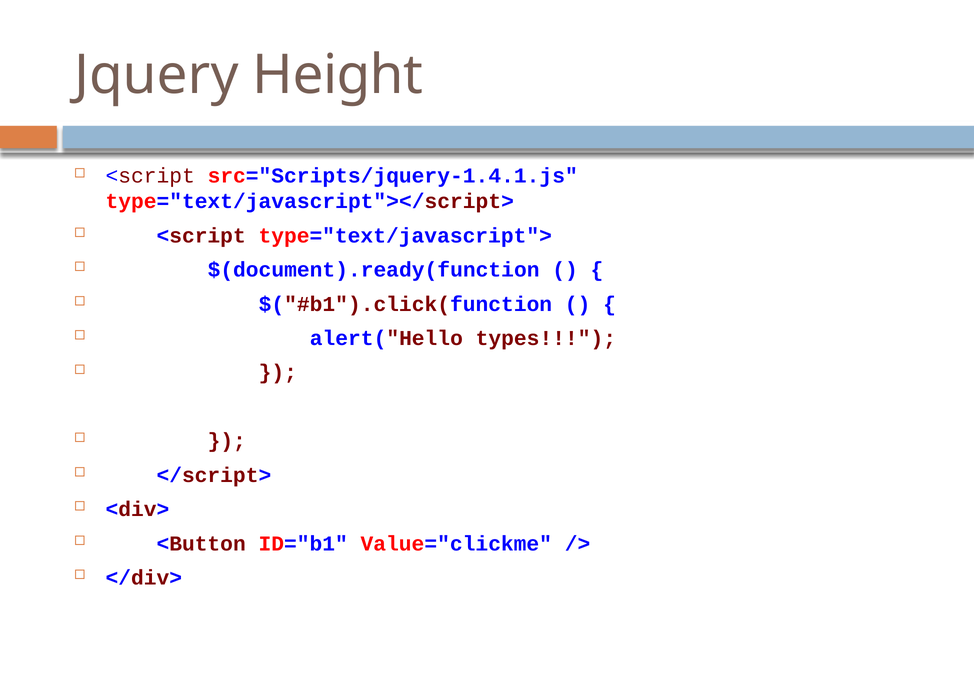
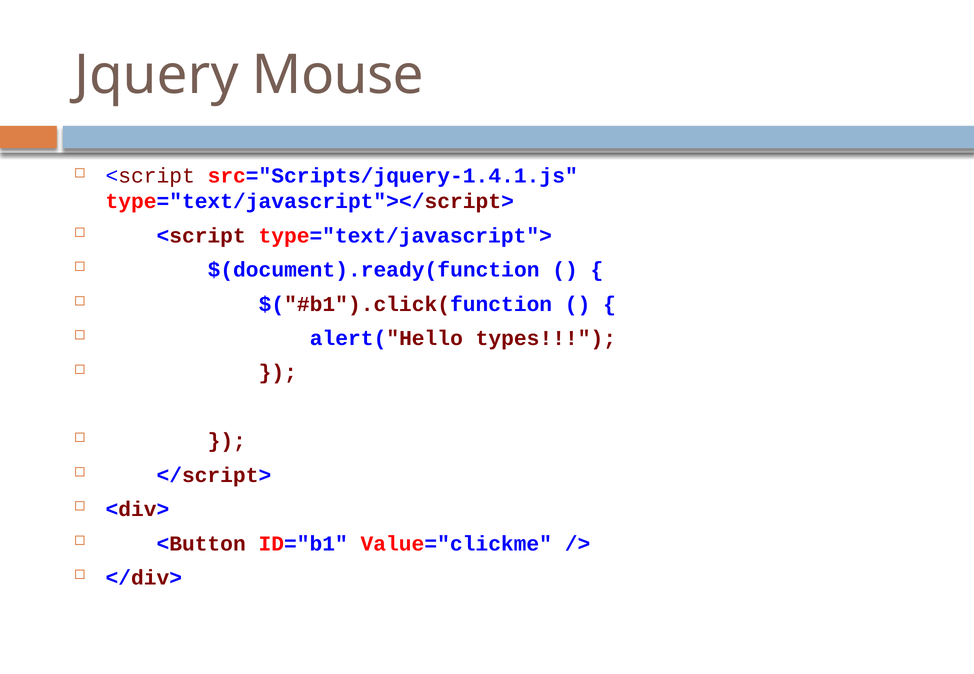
Height: Height -> Mouse (338, 75)
